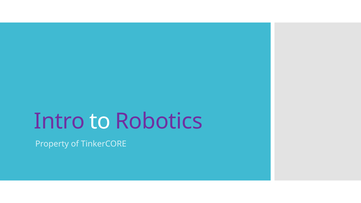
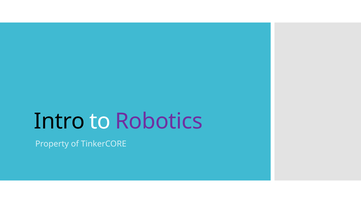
Intro colour: purple -> black (59, 121)
